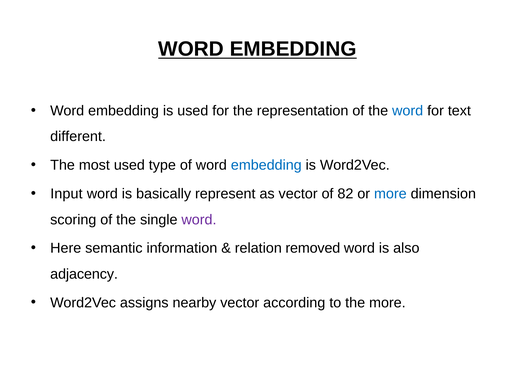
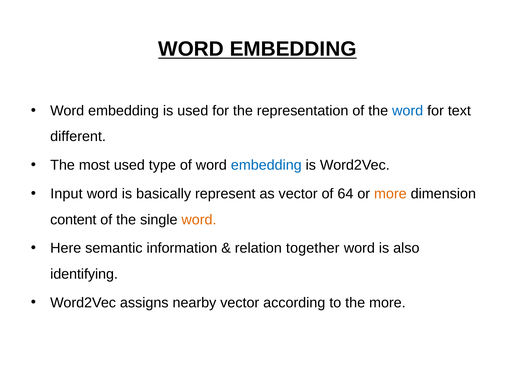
82: 82 -> 64 (345, 194)
more colour: blue -> orange (390, 194)
scoring: scoring -> content (73, 220)
word colour: purple -> orange (199, 220)
removed: removed -> together (313, 248)
adjacency: adjacency -> identifying (84, 274)
